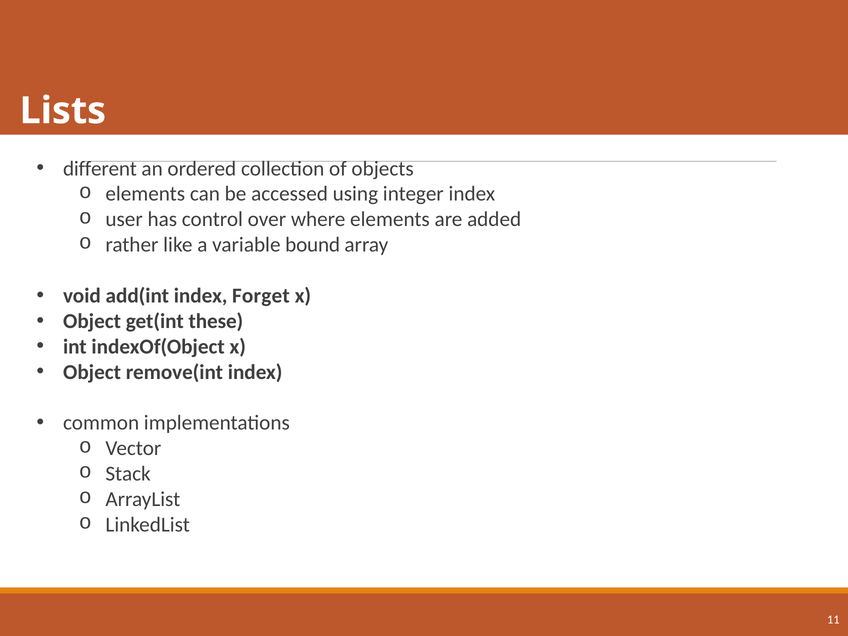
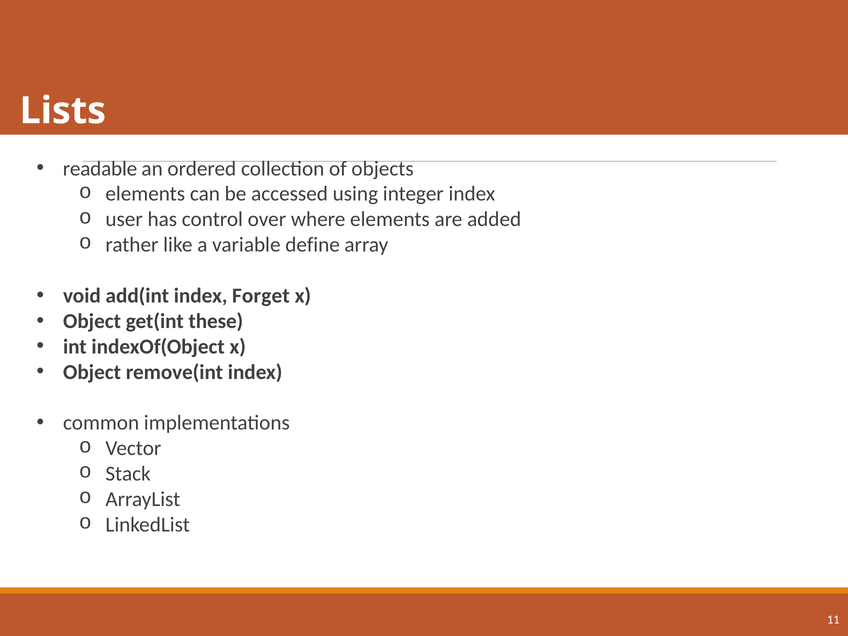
different: different -> readable (100, 169)
bound: bound -> define (313, 245)
